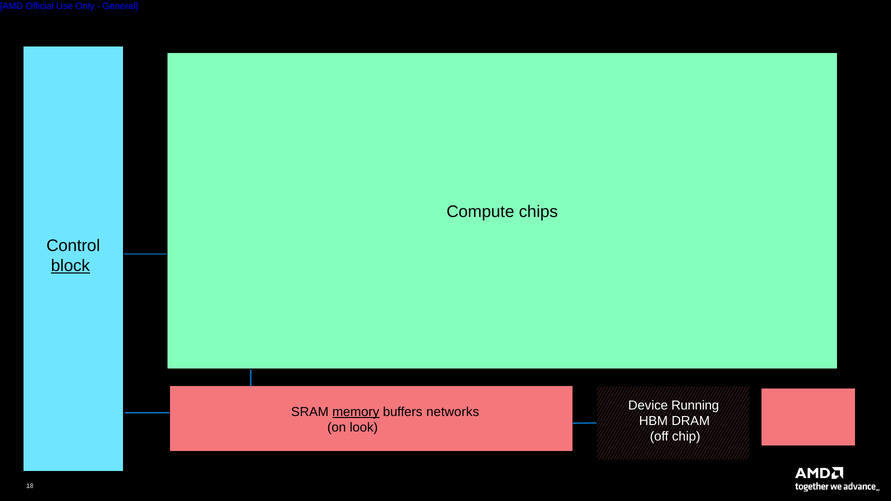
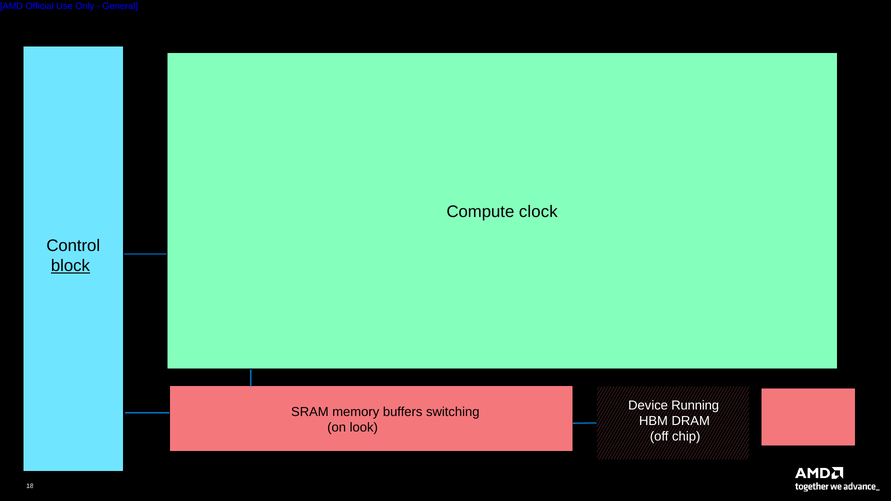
chips: chips -> clock (538, 212)
memory underline: present -> none (356, 412)
networks: networks -> switching (453, 412)
